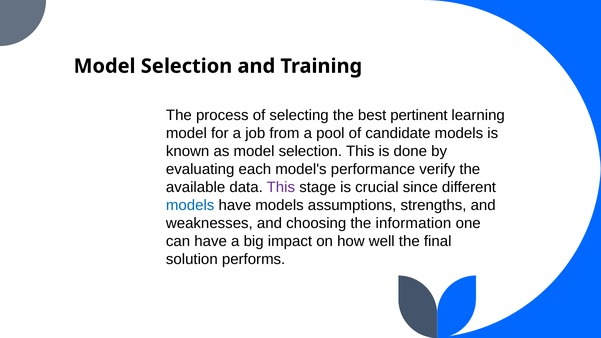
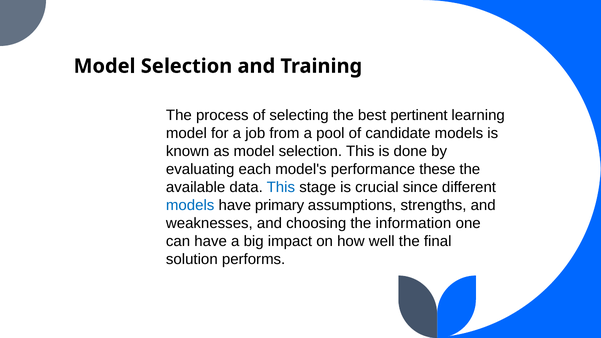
verify: verify -> these (437, 169)
This colour: purple -> blue (281, 187)
have models: models -> primary (280, 205)
